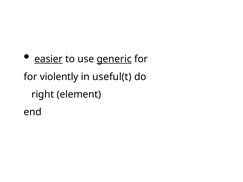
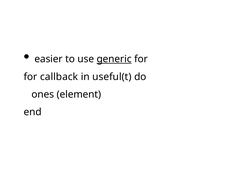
easier underline: present -> none (49, 59)
violently: violently -> callback (59, 77)
right: right -> ones (43, 94)
